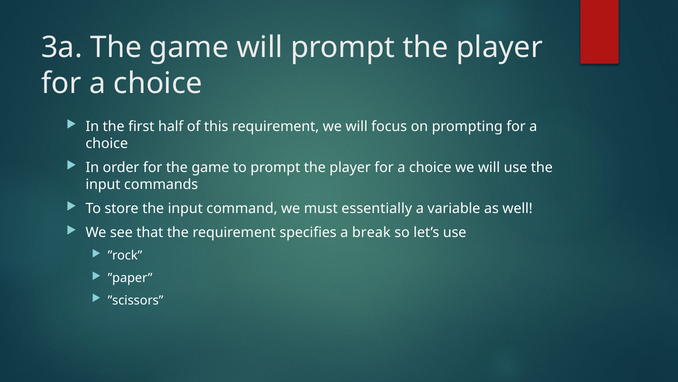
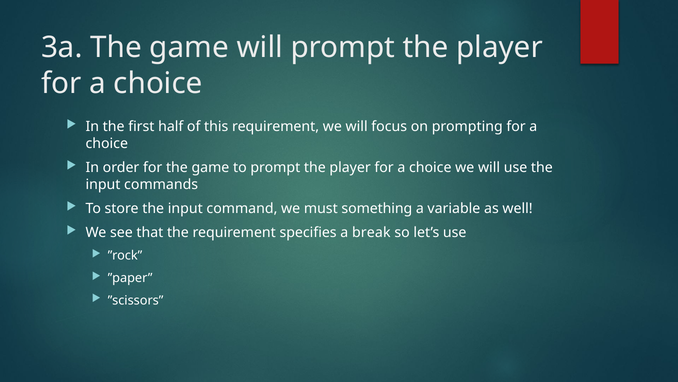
essentially: essentially -> something (377, 208)
